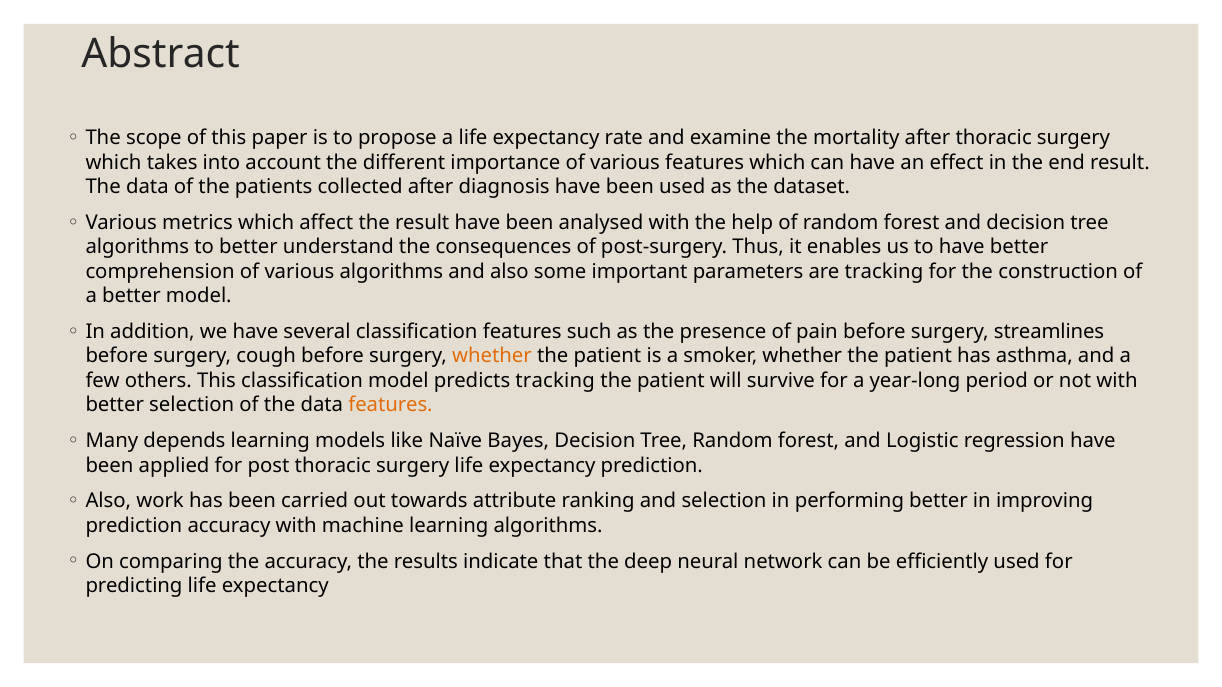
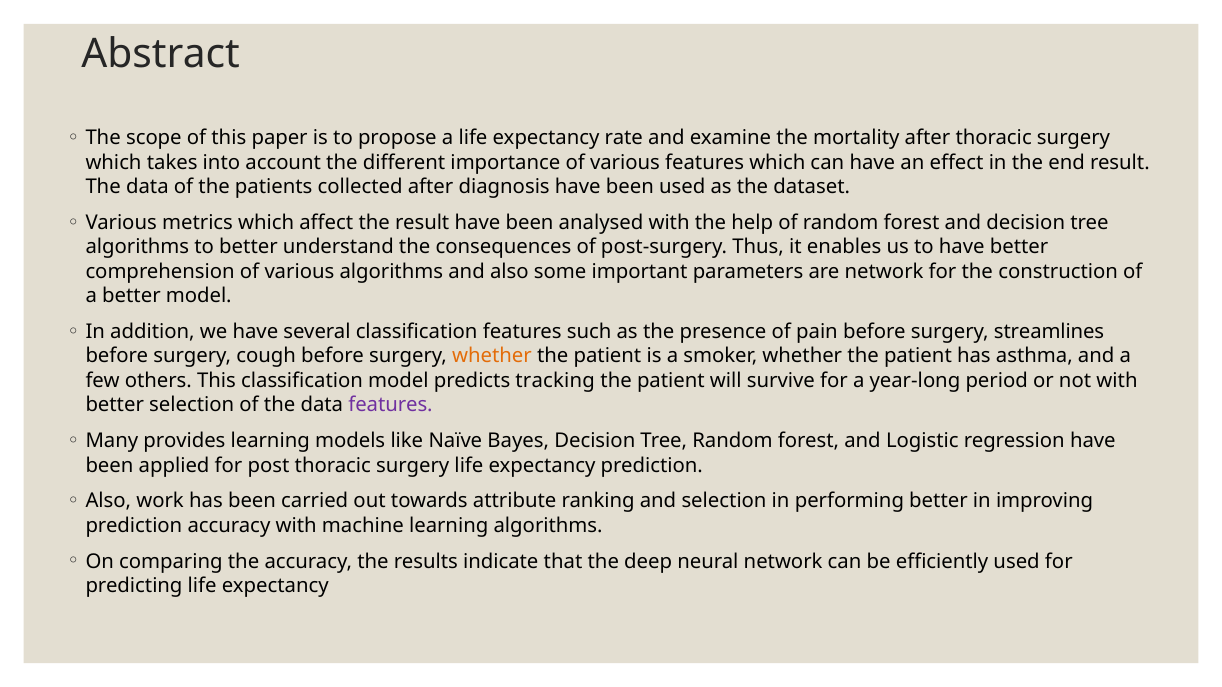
are tracking: tracking -> network (884, 272)
features colour: orange -> purple (391, 405)
depends: depends -> provides (184, 441)
